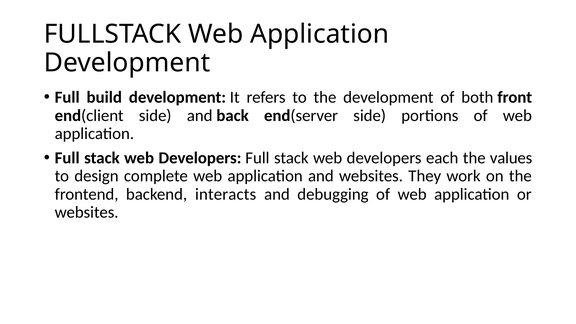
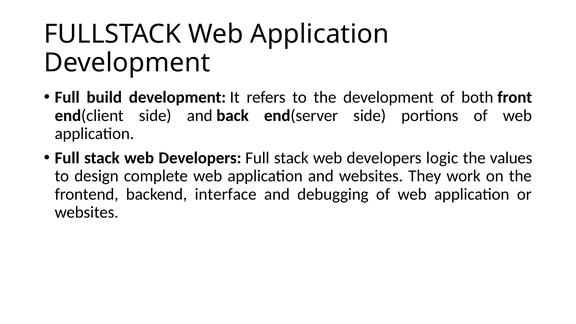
each: each -> logic (442, 158)
interacts: interacts -> interface (226, 194)
